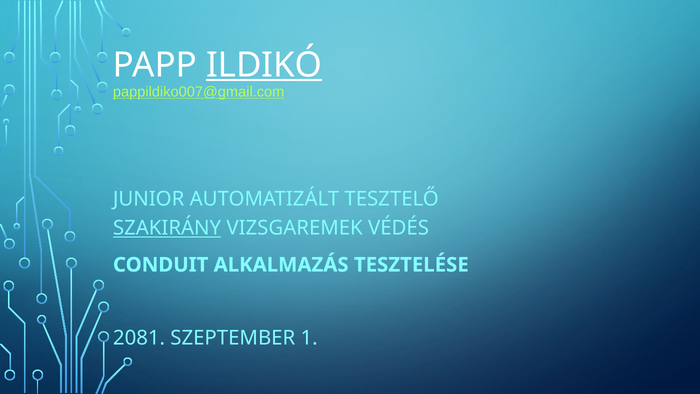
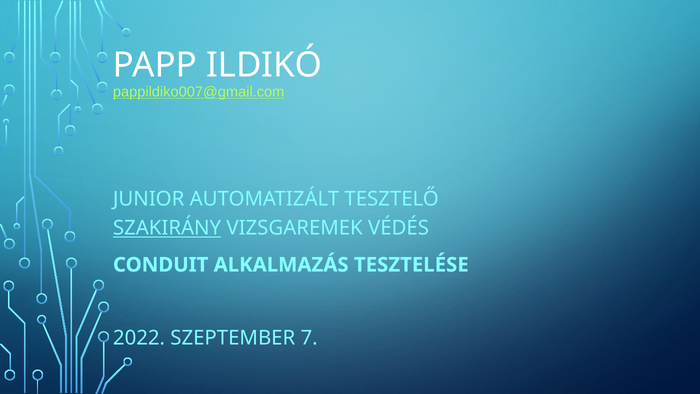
ILDIKÓ underline: present -> none (264, 65)
2081: 2081 -> 2022 (139, 338)
1: 1 -> 7 (309, 338)
